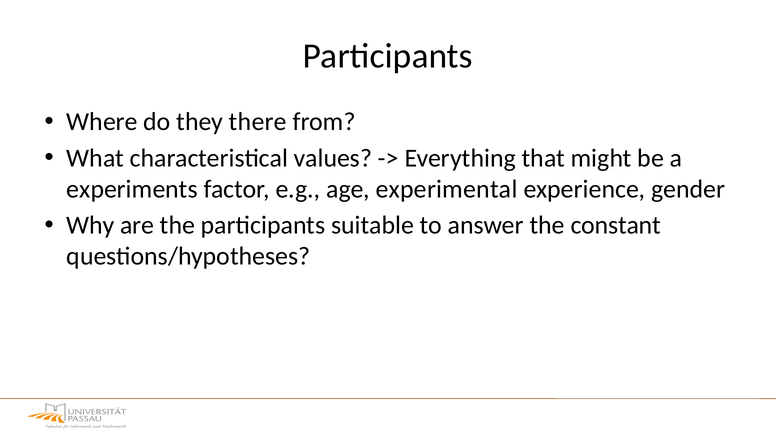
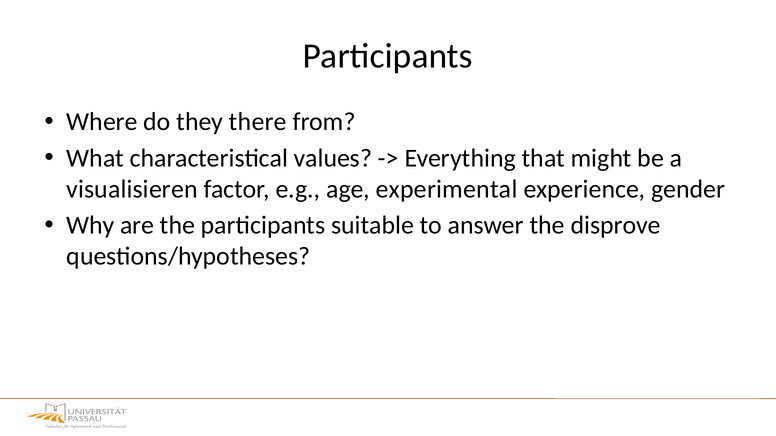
experiments: experiments -> visualisieren (132, 189)
constant: constant -> disprove (616, 226)
